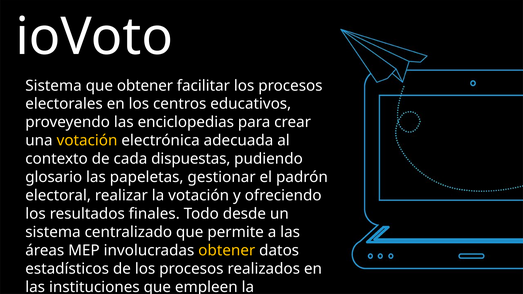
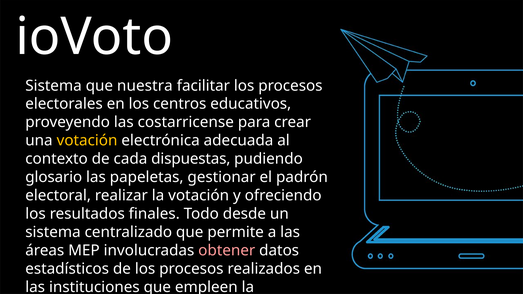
que obtener: obtener -> nuestra (145, 86)
enciclopedias: enciclopedias -> costarricense (186, 122)
obtener colour: yellow -> pink (227, 251)
